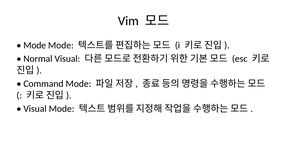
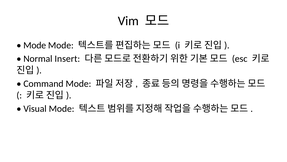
Normal Visual: Visual -> Insert (67, 59)
